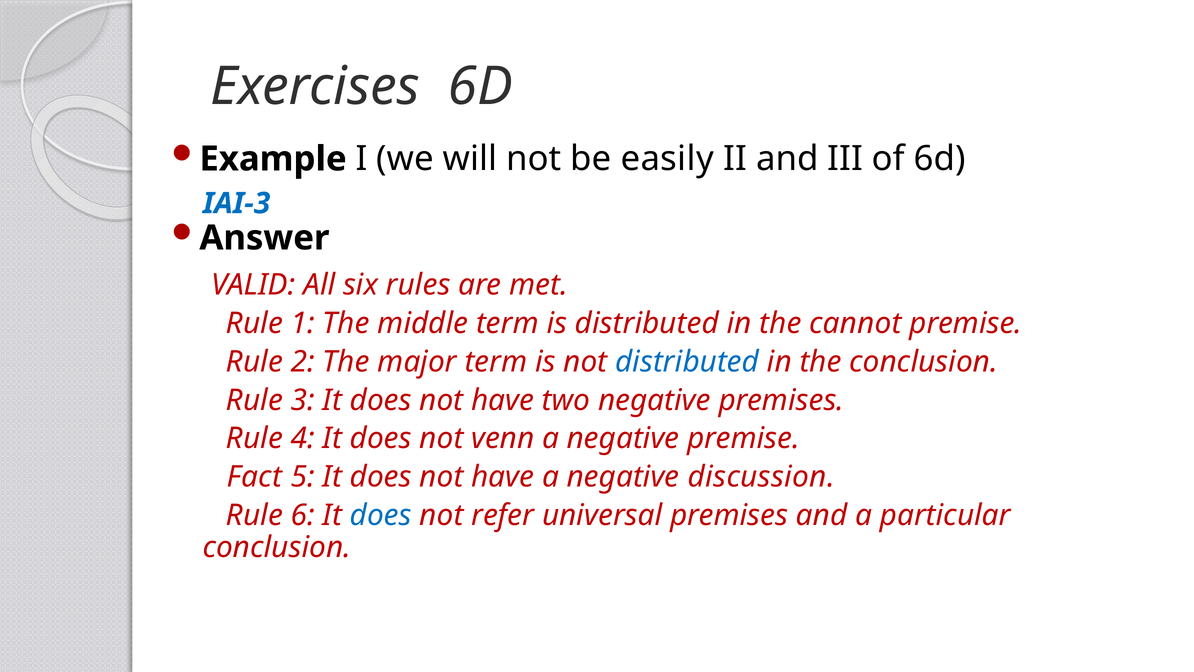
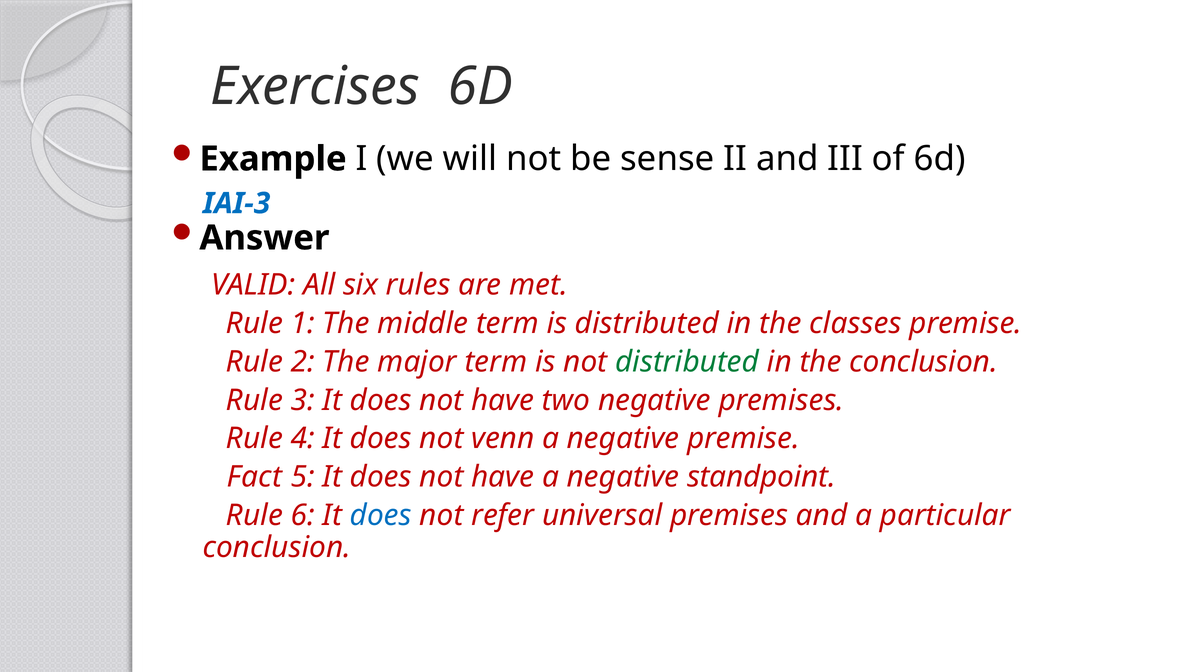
easily: easily -> sense (667, 159)
cannot: cannot -> classes (855, 323)
distributed colour: blue -> green (687, 362)
discussion: discussion -> standpoint (761, 477)
